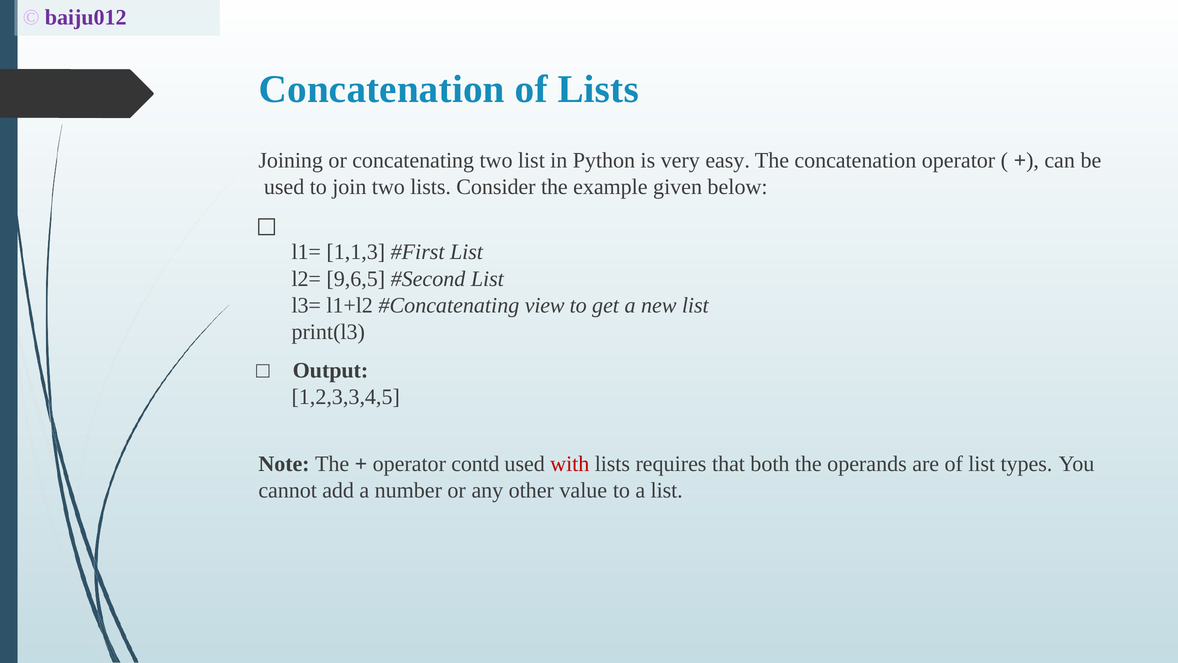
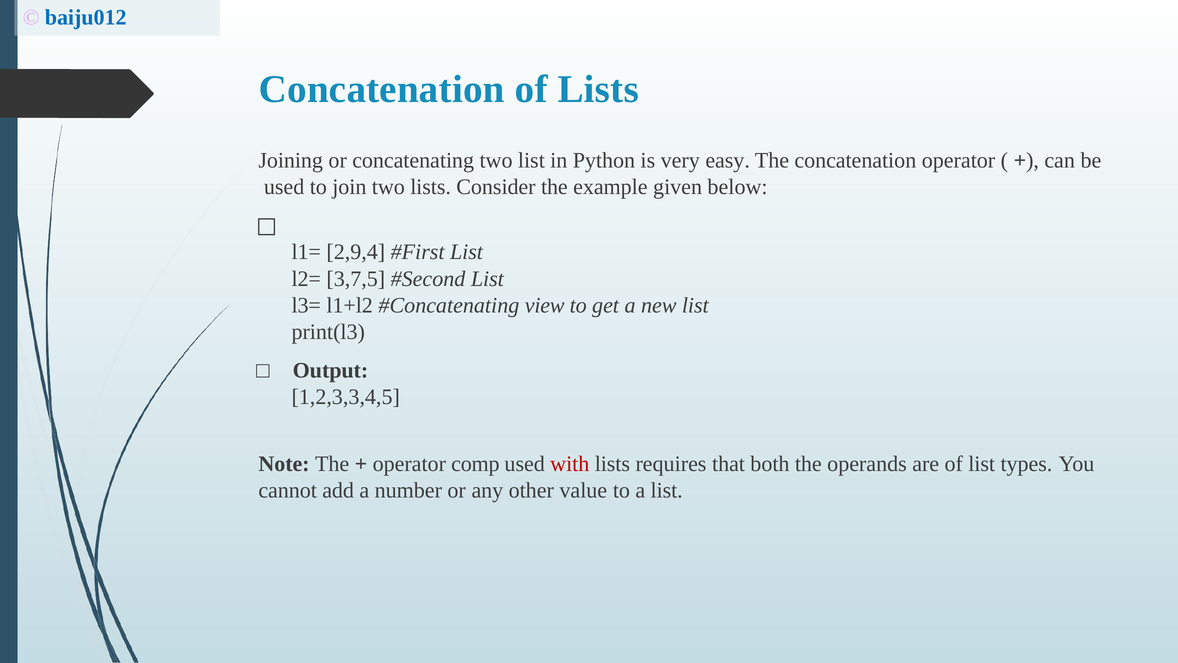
baiju012 colour: purple -> blue (86, 18)
1,1,3: 1,1,3 -> 2,9,4 (356, 252)
9,6,5: 9,6,5 -> 3,7,5 (356, 279)
contd: contd -> comp (475, 464)
